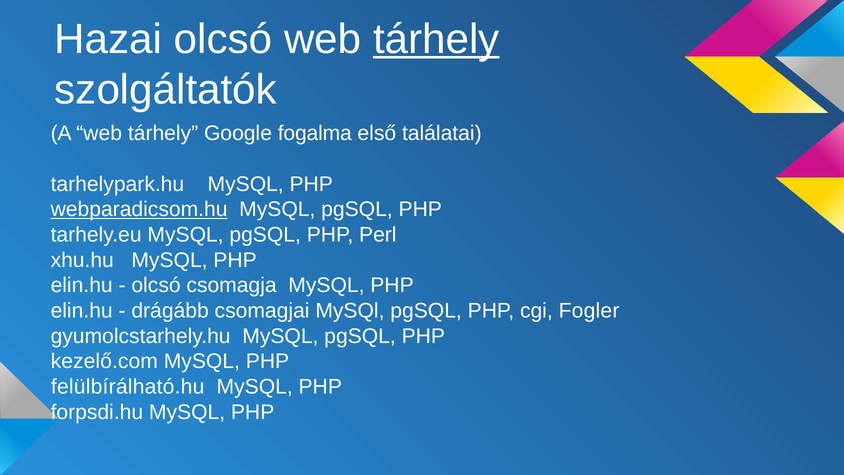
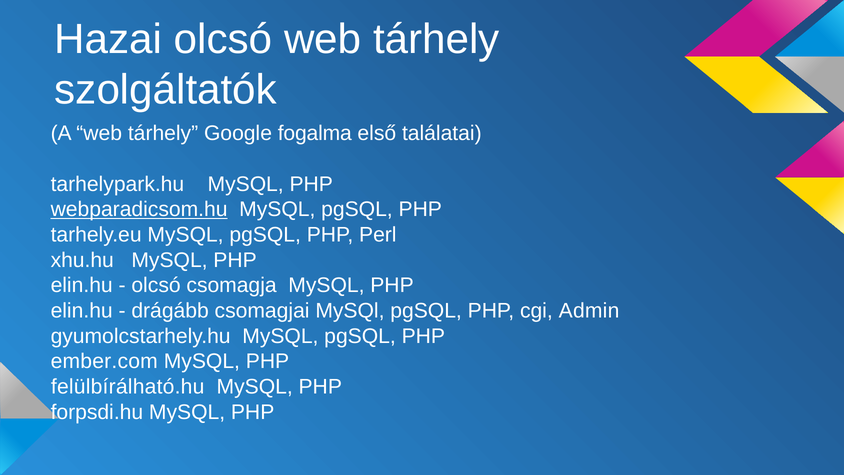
tárhely underline: present -> none (436, 39)
Fogler: Fogler -> Admin (589, 311)
kezelő.com: kezelő.com -> ember.com (104, 361)
